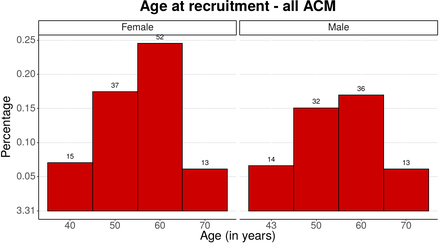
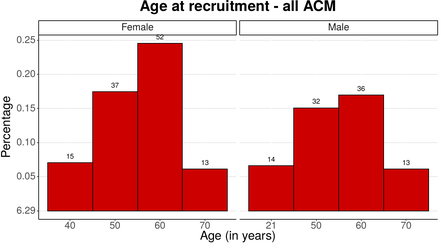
3.31: 3.31 -> 6.29 (26, 211)
43: 43 -> 21 (271, 226)
